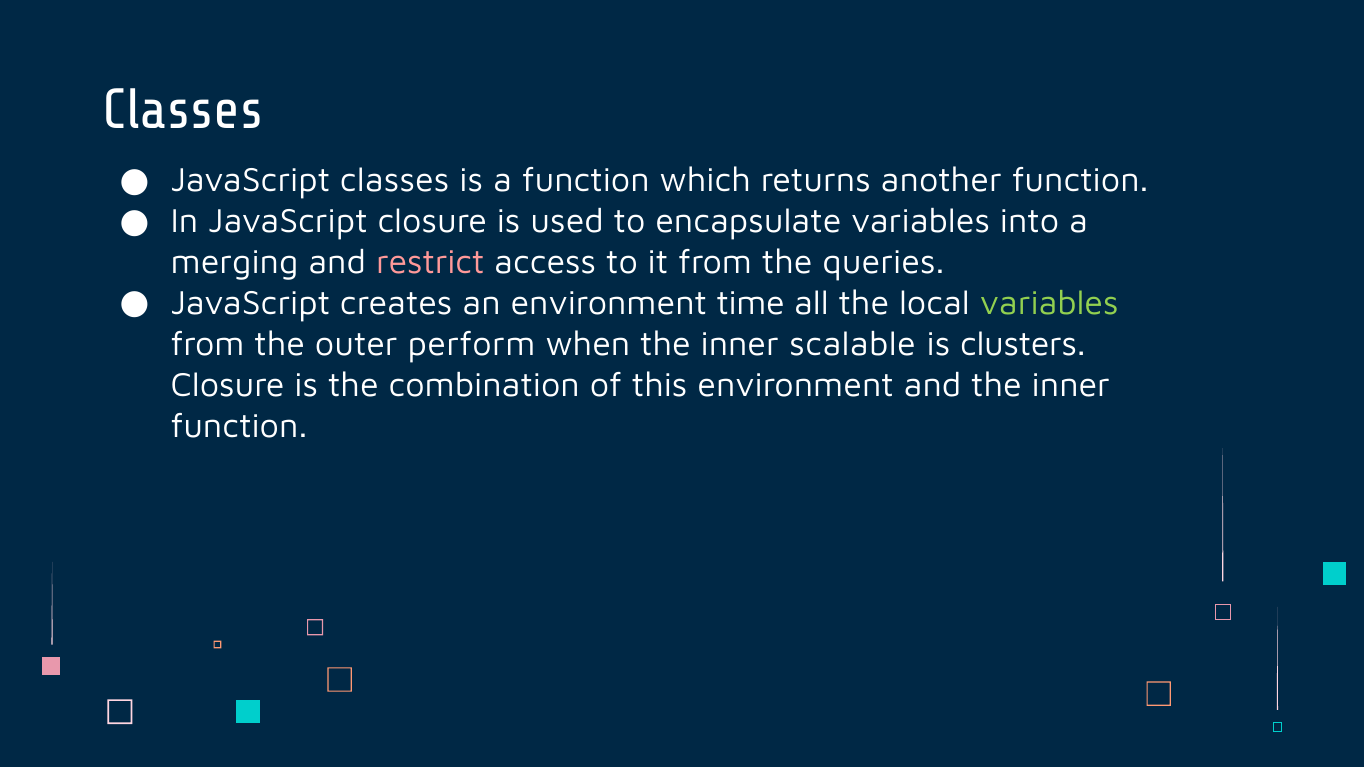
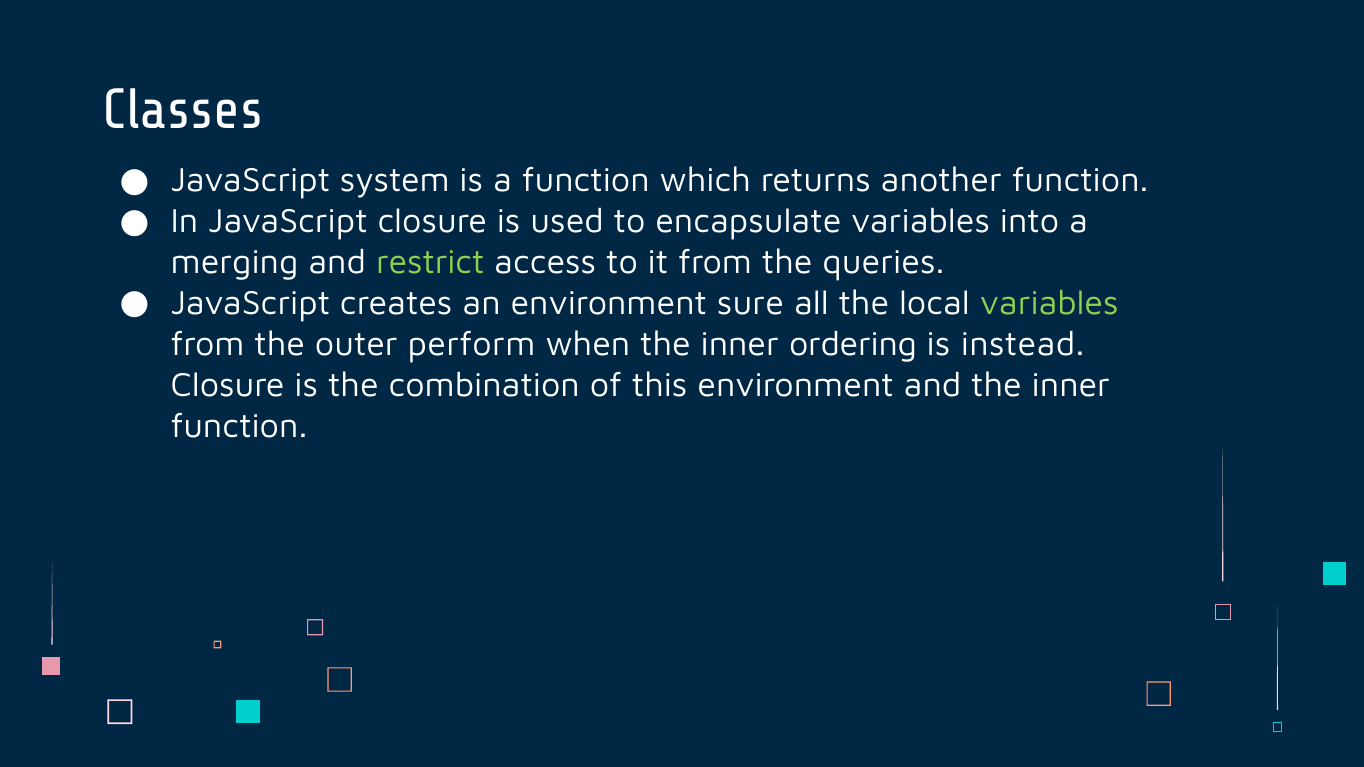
JavaScript classes: classes -> system (395, 181)
restrict colour: pink -> light green (430, 263)
time: time -> sure (750, 303)
scalable: scalable -> ordering (853, 344)
clusters: clusters -> instead (1023, 344)
